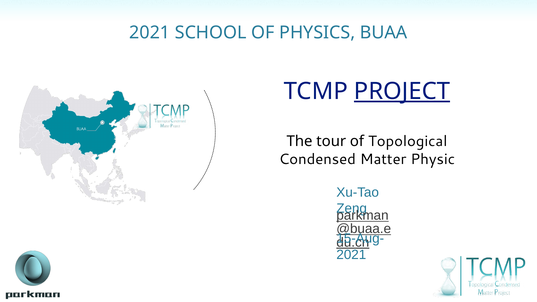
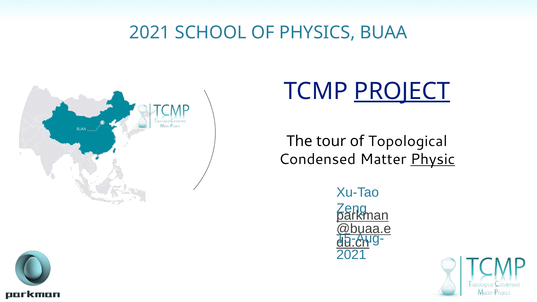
Physic underline: none -> present (433, 159)
